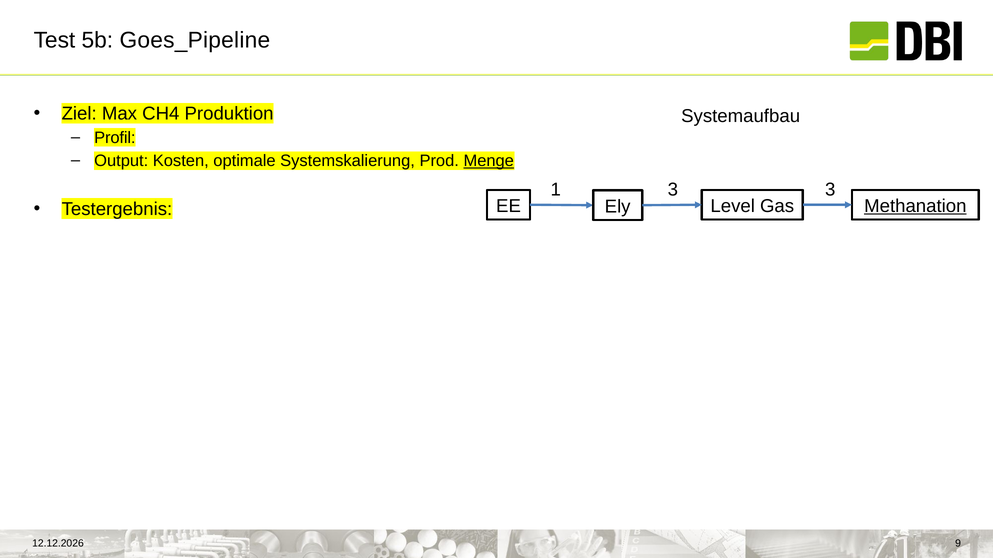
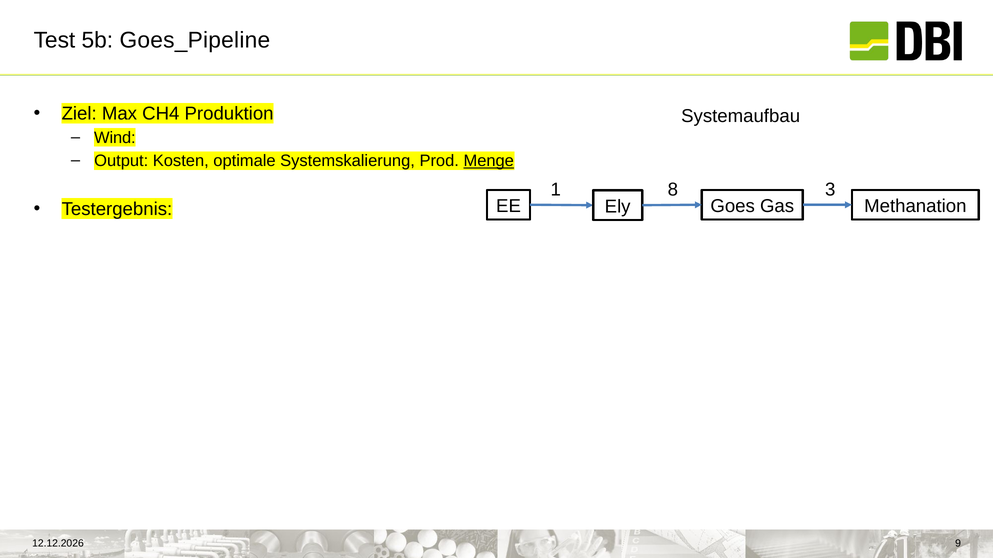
Profil: Profil -> Wind (115, 138)
1 3: 3 -> 8 (673, 190)
Level: Level -> Goes (733, 206)
Methanation underline: present -> none (915, 206)
